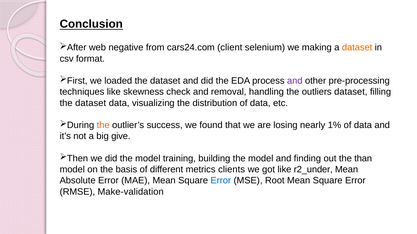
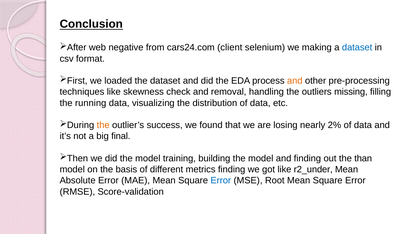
dataset colour: orange -> blue (357, 48)
and colour: purple -> orange (295, 81)
outliers dataset: dataset -> missing (351, 92)
dataset: dataset -> running (91, 103)
1%: 1% -> 2% (334, 125)
give: give -> final (121, 137)
metrics clients: clients -> finding (232, 170)
Make-validation: Make-validation -> Score-validation (131, 192)
